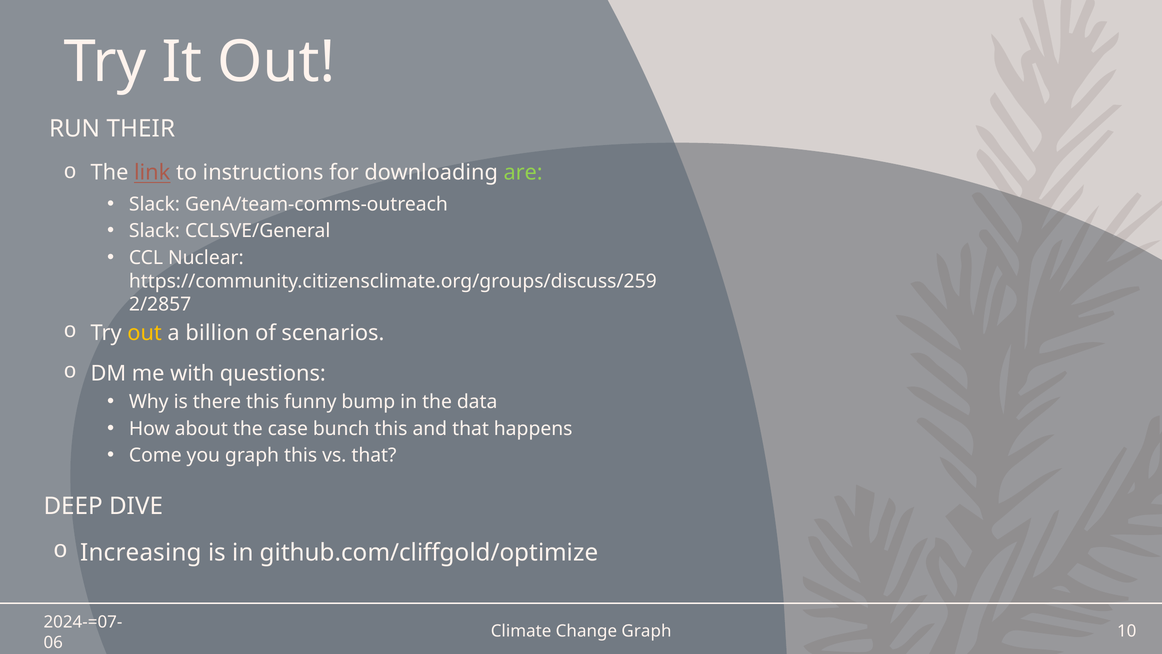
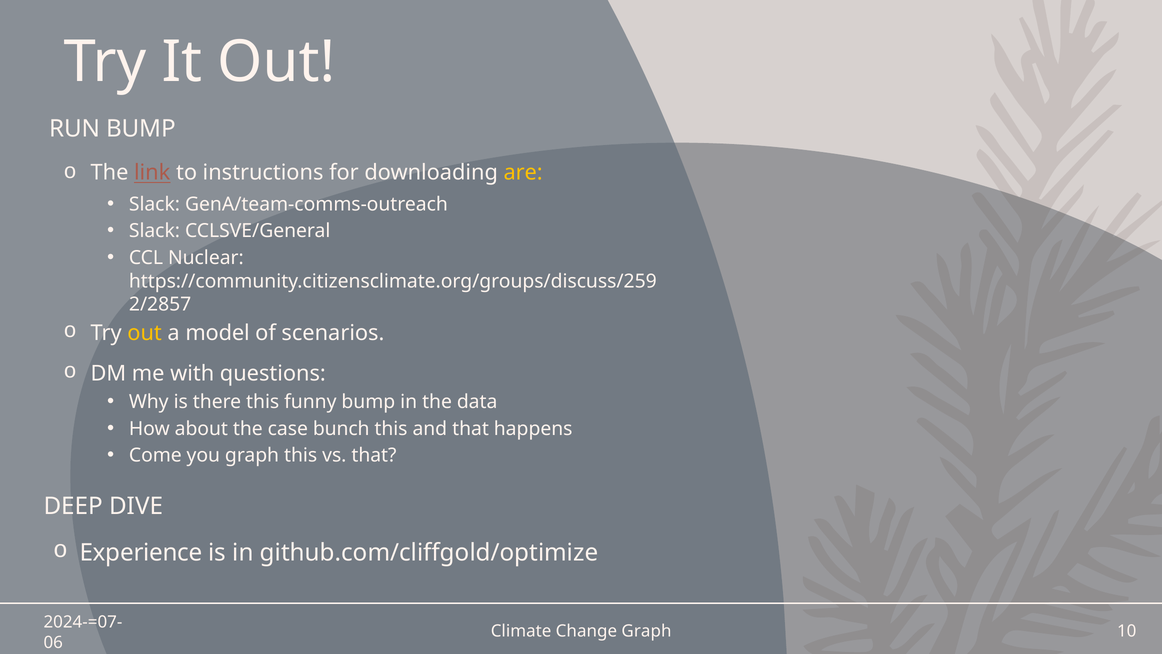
RUN THEIR: THEIR -> BUMP (141, 129)
are colour: light green -> yellow (523, 172)
billion: billion -> model (218, 333)
Increasing: Increasing -> Experience (141, 552)
